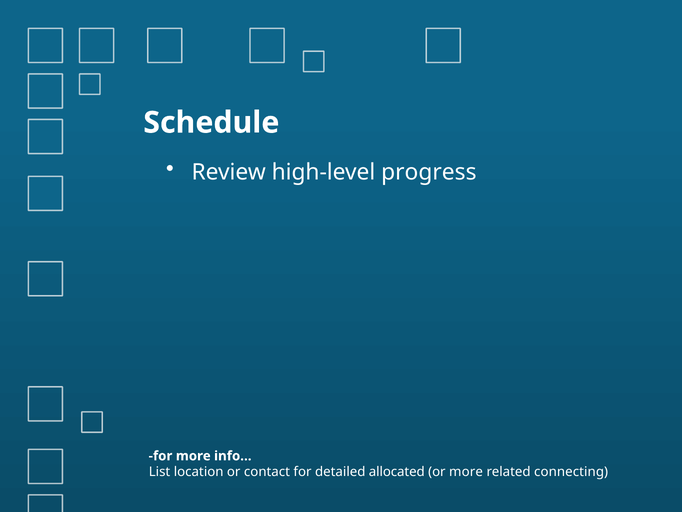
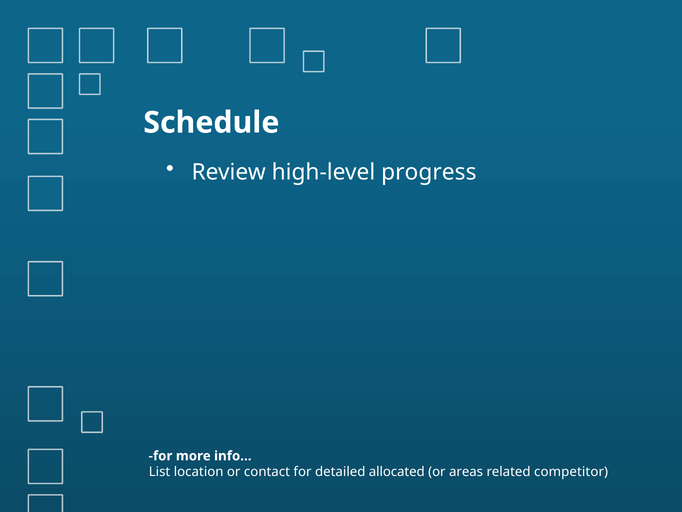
or more: more -> areas (466, 471)
connecting: connecting -> competitor (571, 471)
